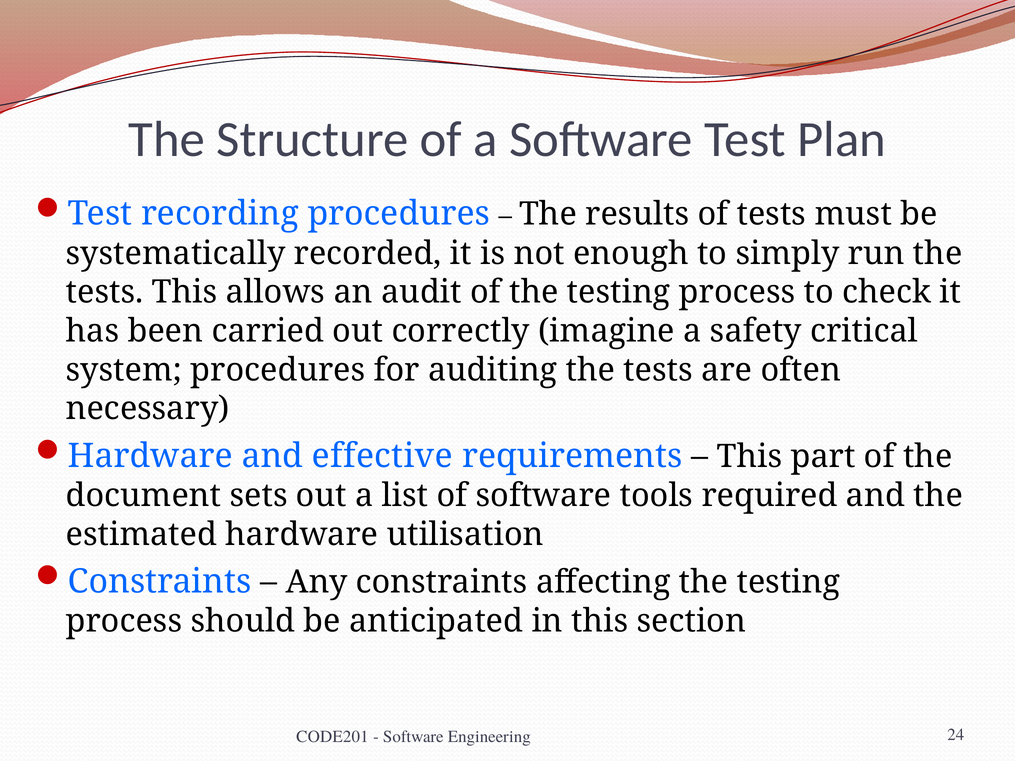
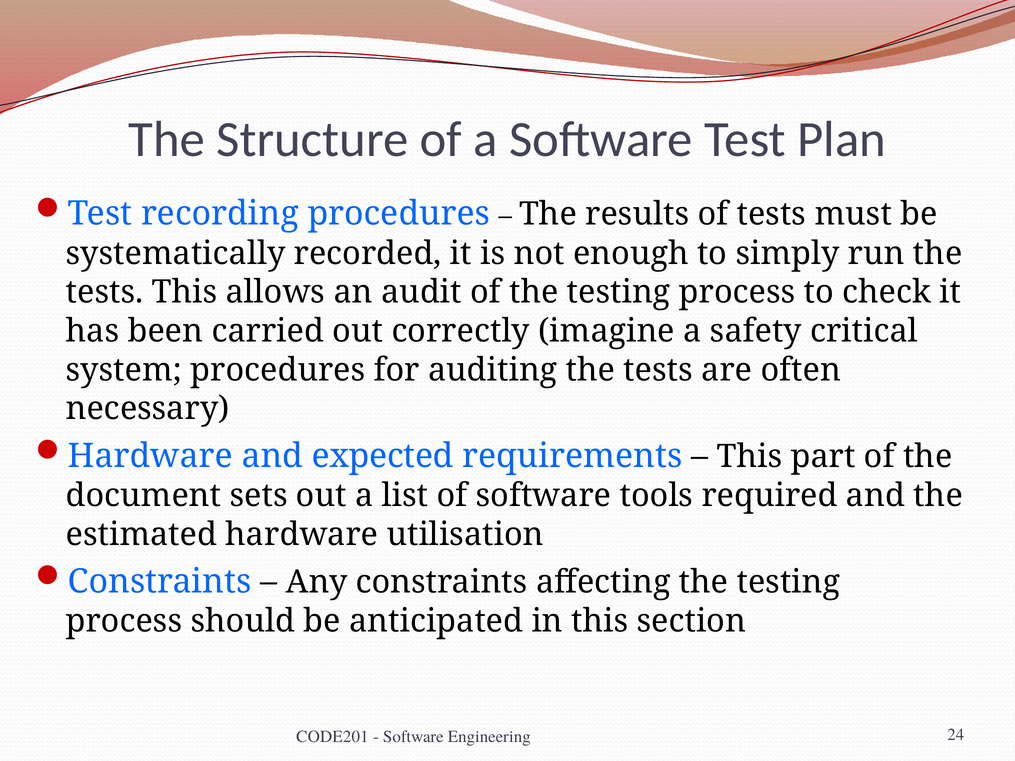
effective: effective -> expected (383, 456)
